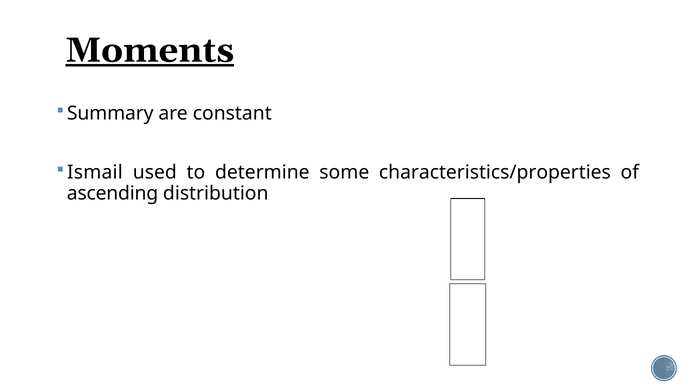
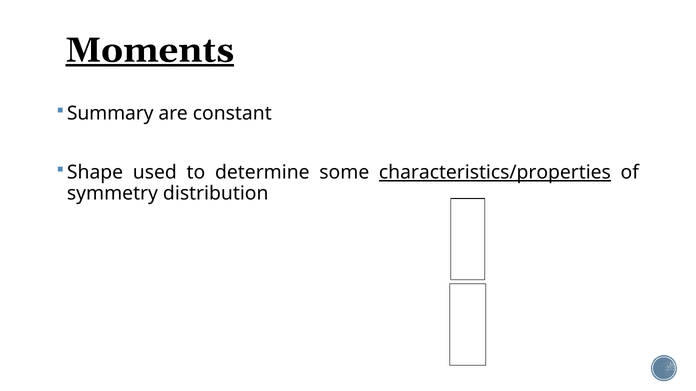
Ismail: Ismail -> Shape (95, 173)
characteristics/properties underline: none -> present (495, 173)
ascending: ascending -> symmetry (112, 194)
